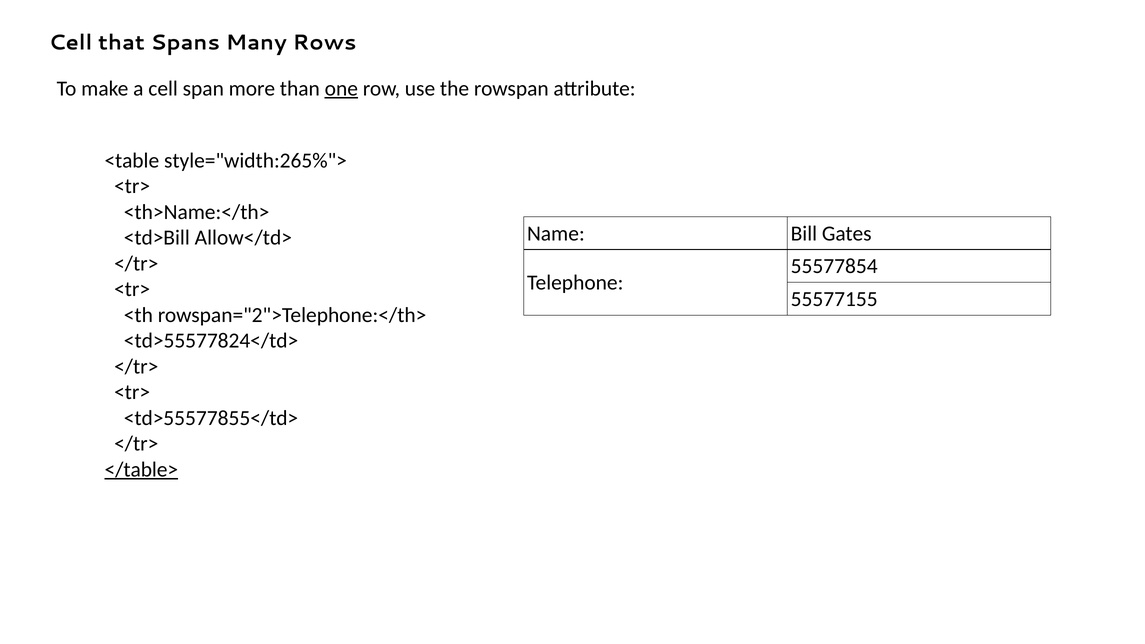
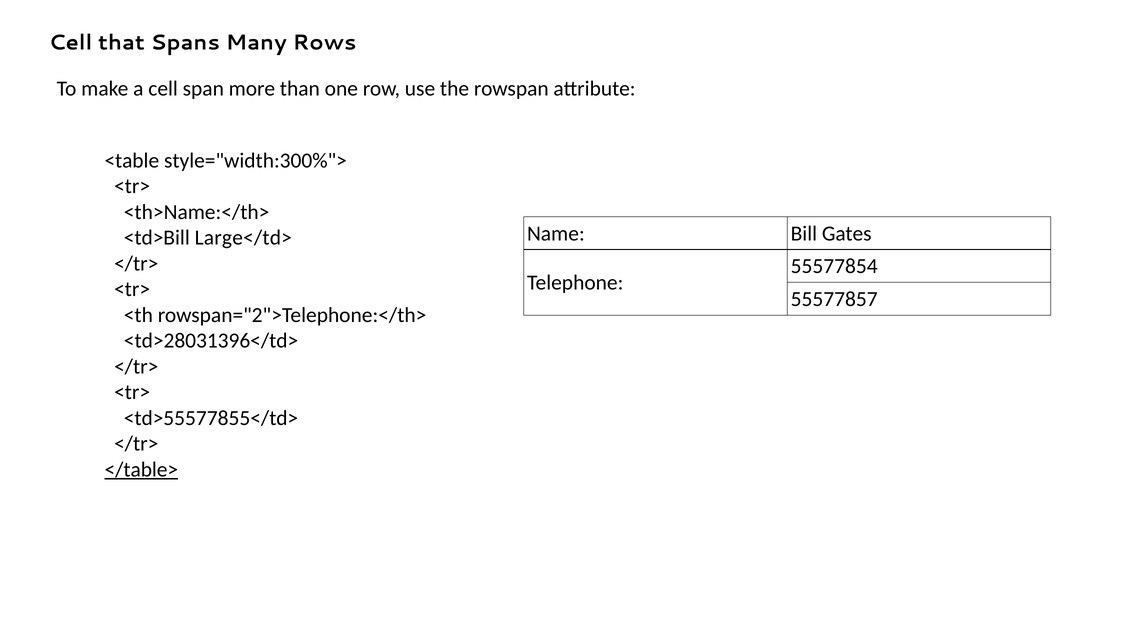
one underline: present -> none (341, 89)
style="width:265%">: style="width:265%"> -> style="width:300%"> (255, 161)
Allow</td>: Allow</td> -> Large</td> (243, 238)
55577155: 55577155 -> 55577857 (834, 299)
<td>55577824</td>: <td>55577824</td> -> <td>28031396</td> (211, 341)
